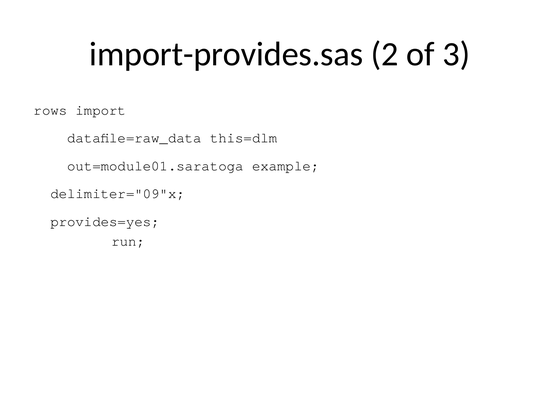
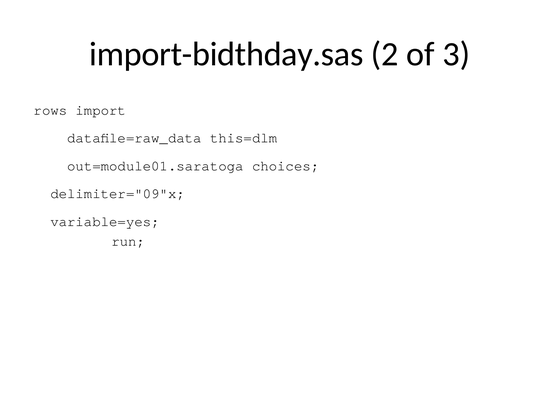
import-provides.sas: import-provides.sas -> import-bidthday.sas (226, 54)
example: example -> choices (286, 166)
provides=yes: provides=yes -> variable=yes (105, 221)
